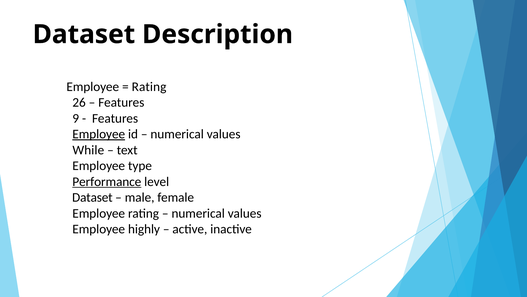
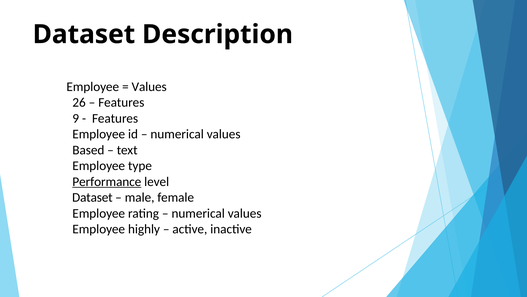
Rating: Rating -> Values (149, 87)
Employee underline: present -> none (99, 134)
While: While -> Based (88, 150)
